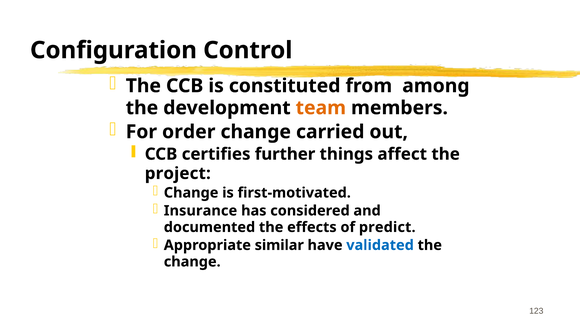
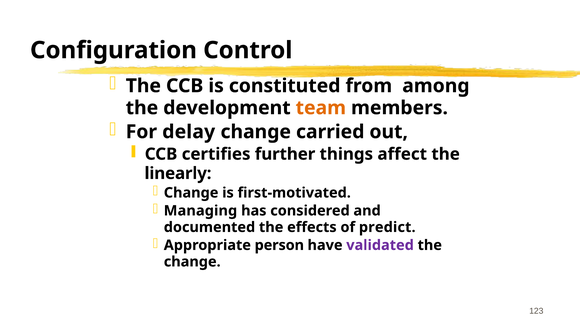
order: order -> delay (189, 132)
project: project -> linearly (178, 174)
Insurance: Insurance -> Managing (200, 211)
similar: similar -> person (279, 245)
validated colour: blue -> purple (380, 245)
